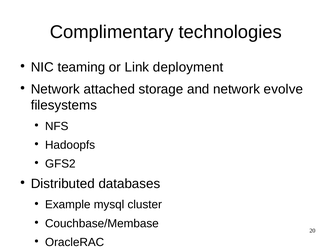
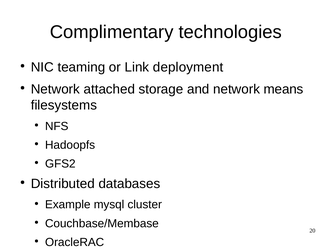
evolve: evolve -> means (284, 89)
